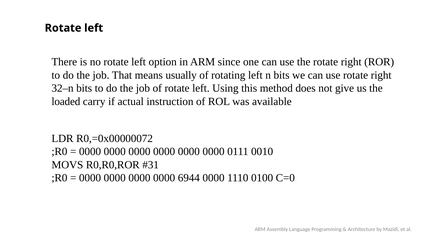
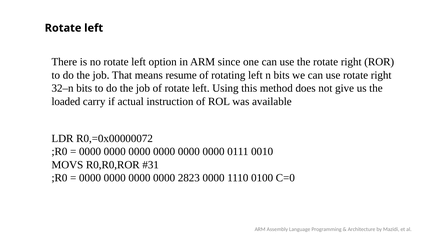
usually: usually -> resume (181, 75)
6944: 6944 -> 2823 (189, 178)
